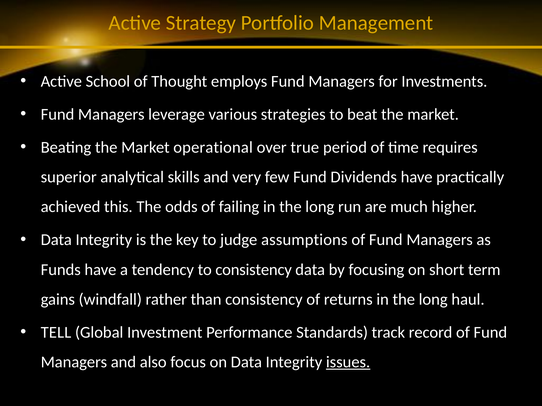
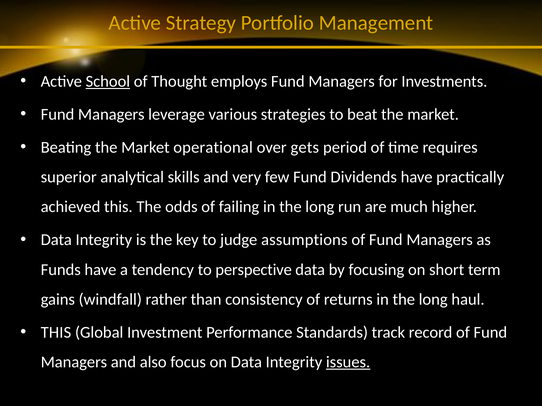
School underline: none -> present (108, 81)
true: true -> gets (305, 148)
to consistency: consistency -> perspective (254, 270)
TELL: TELL -> THIS (56, 333)
